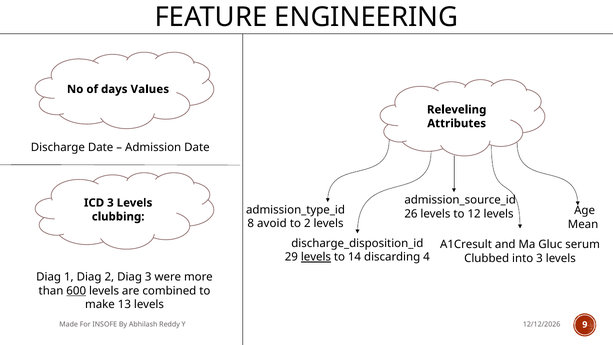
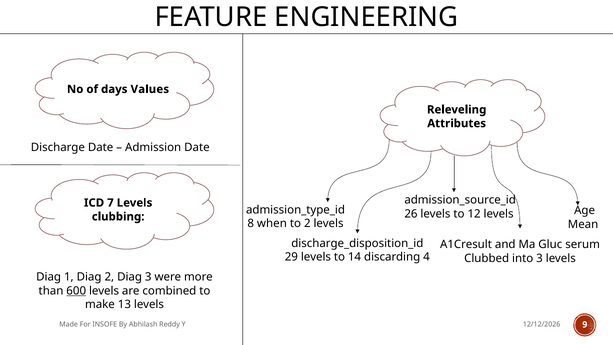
ICD 3: 3 -> 7 (110, 203)
avoid: avoid -> when (272, 224)
levels underline: present -> none (316, 257)
